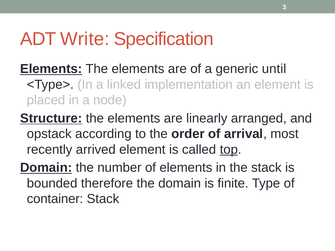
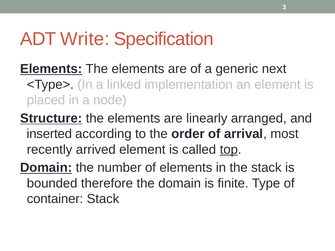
until: until -> next (274, 69)
opstack: opstack -> inserted (49, 134)
